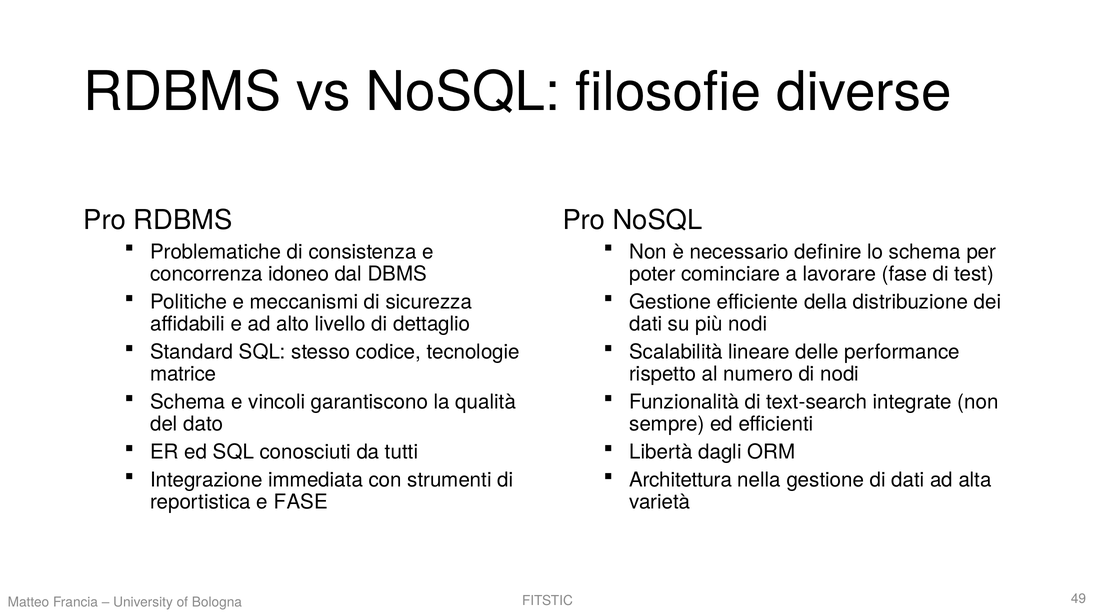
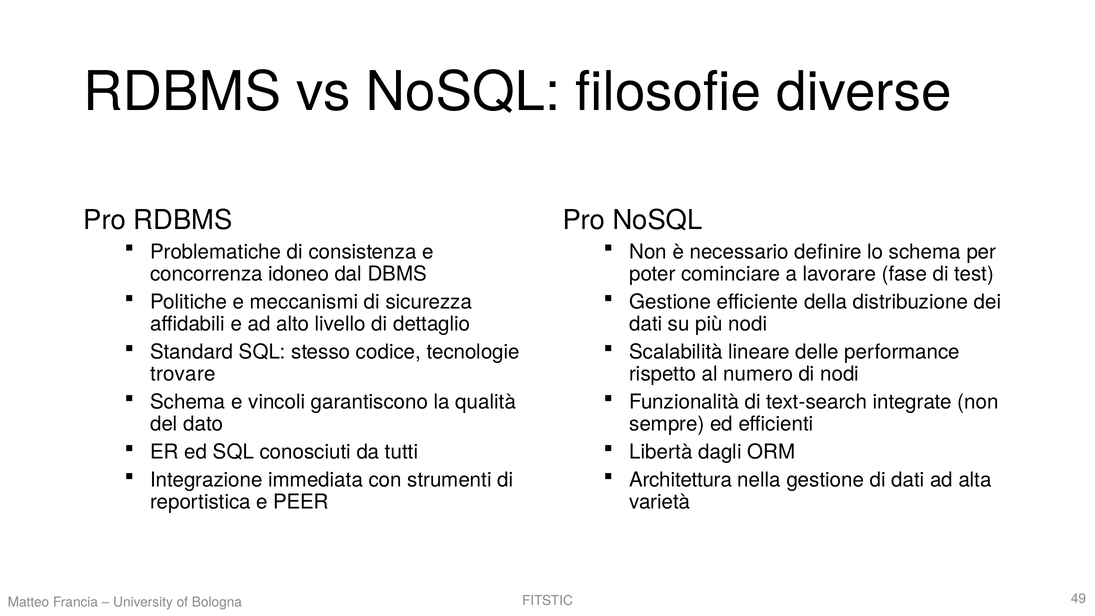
matrice: matrice -> trovare (183, 374)
e FASE: FASE -> PEER (301, 502)
